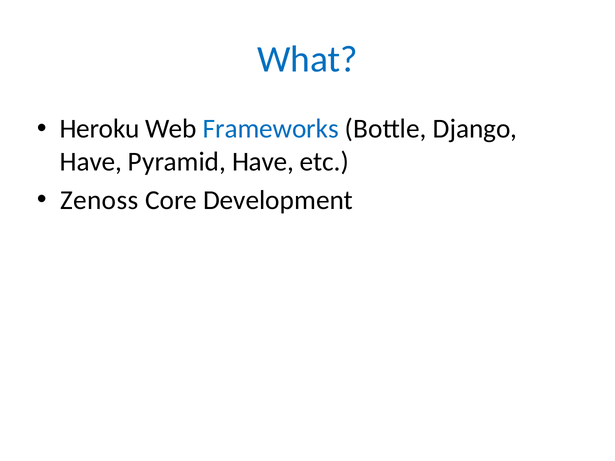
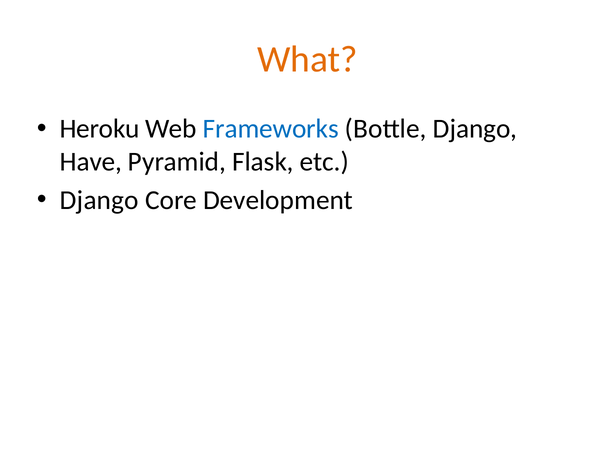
What colour: blue -> orange (307, 60)
Pyramid Have: Have -> Flask (263, 162)
Zenoss: Zenoss -> Django (99, 200)
